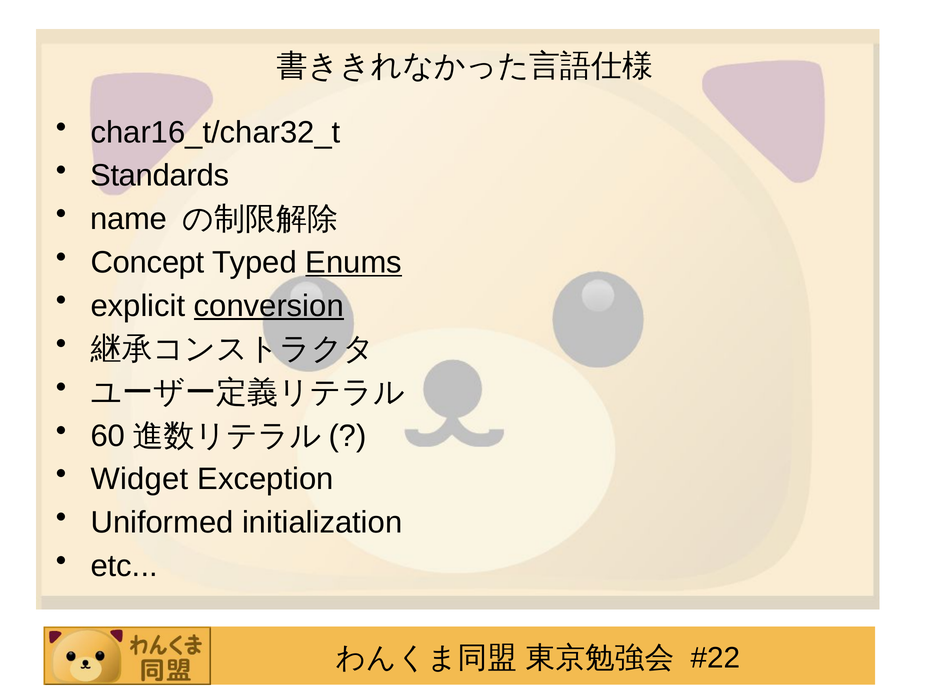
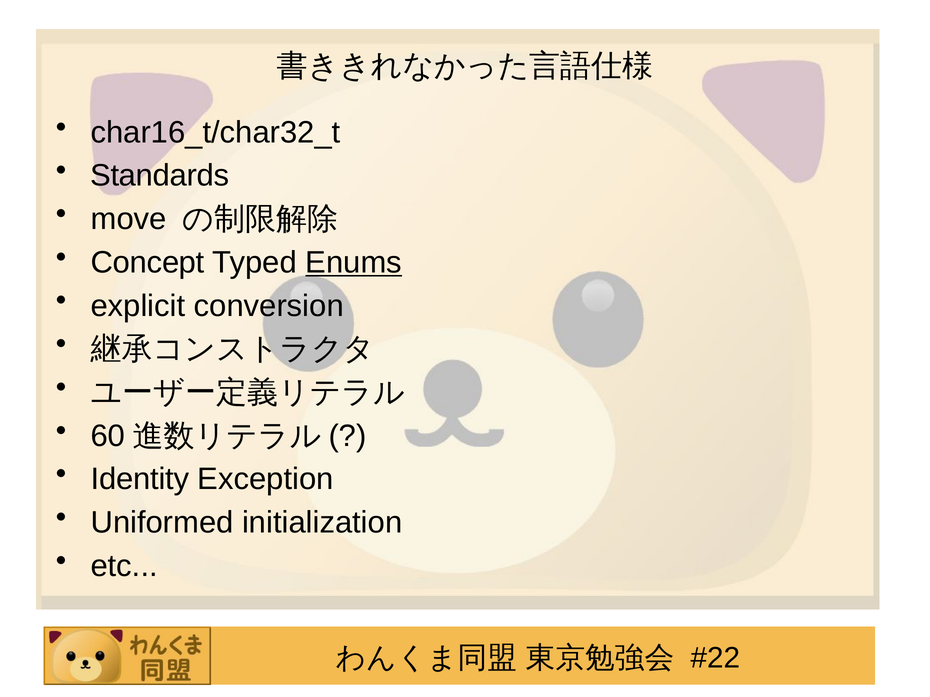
name: name -> move (129, 219)
conversion underline: present -> none (269, 306)
Widget: Widget -> Identity (140, 480)
